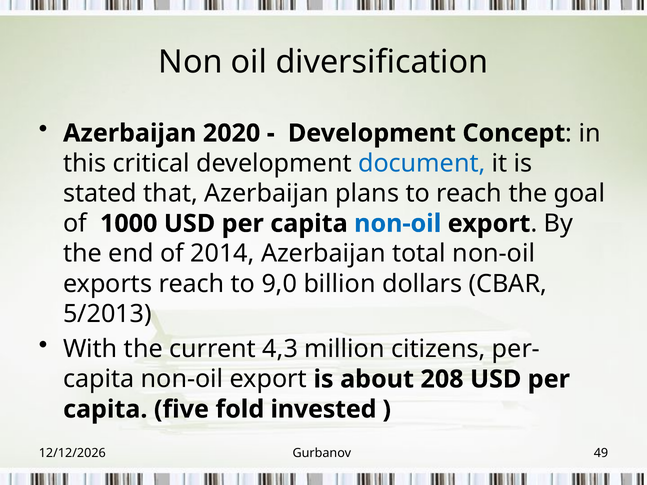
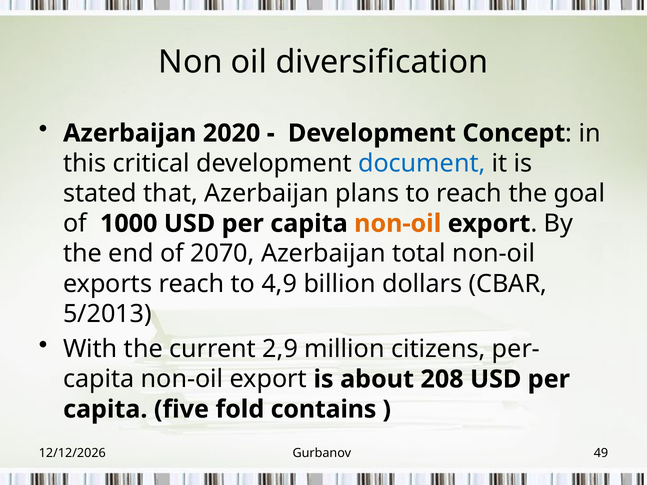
non-oil colour: blue -> orange (398, 224)
2014: 2014 -> 2070 (222, 254)
9,0: 9,0 -> 4,9 (279, 284)
4,3: 4,3 -> 2,9 (280, 349)
invested: invested -> contains (323, 410)
